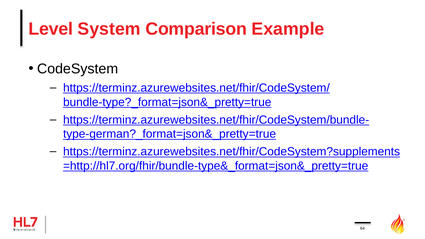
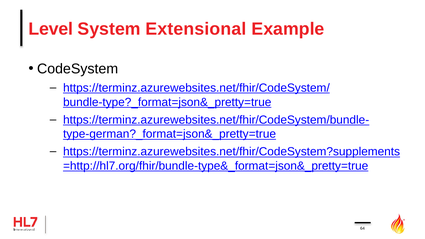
Comparison: Comparison -> Extensional (196, 29)
